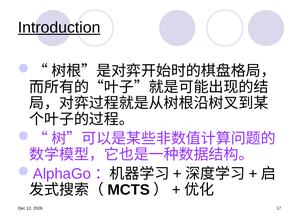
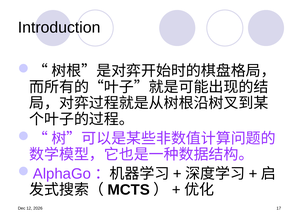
Introduction underline: present -> none (59, 28)
